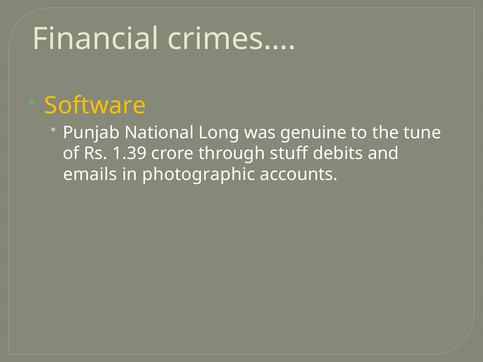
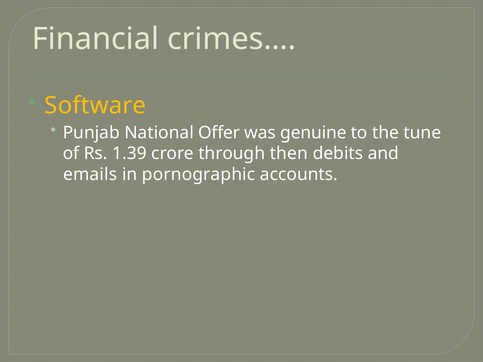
Long: Long -> Offer (219, 133)
stuff: stuff -> then (289, 154)
photographic: photographic -> pornographic (199, 175)
